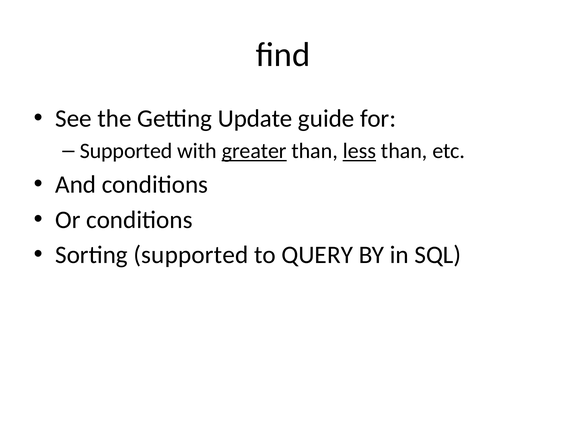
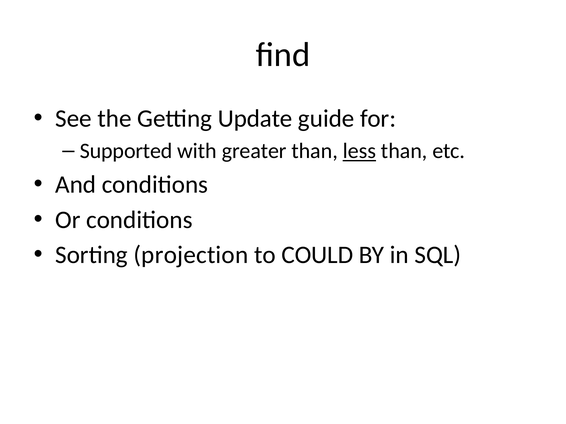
greater underline: present -> none (254, 151)
Sorting supported: supported -> projection (191, 255)
QUERY: QUERY -> COULD (317, 255)
